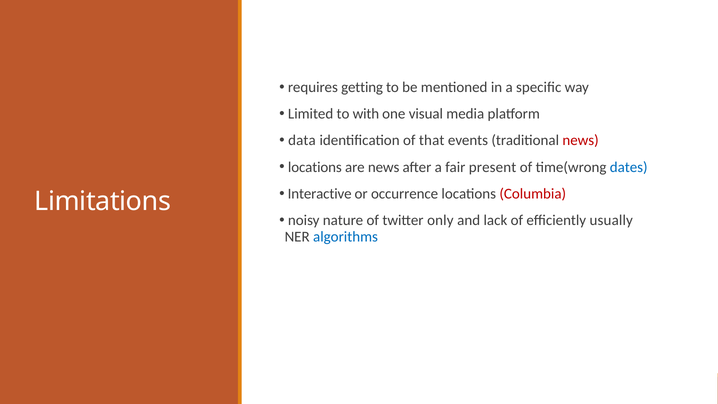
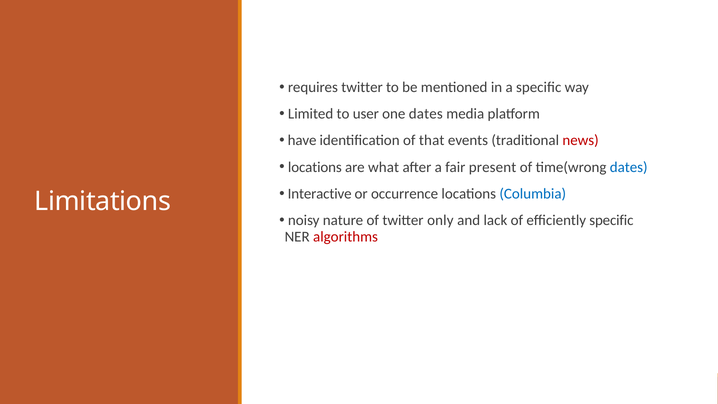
requires getting: getting -> twitter (362, 87)
with: with -> user (366, 114)
one visual: visual -> dates (426, 114)
data: data -> have (302, 140)
are news: news -> what (384, 167)
Columbia colour: red -> blue (533, 194)
efficiently usually: usually -> specific (611, 220)
algorithms colour: blue -> red (346, 237)
